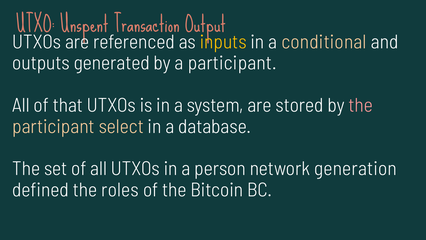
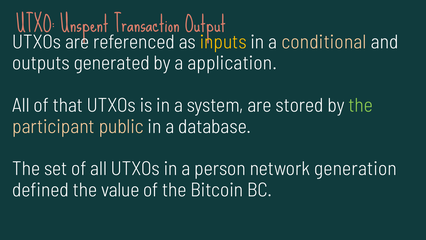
a participant: participant -> application (232, 63)
the colour: pink -> light green (361, 105)
select: select -> public (121, 126)
roles: roles -> value (120, 190)
